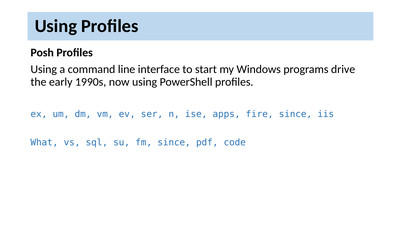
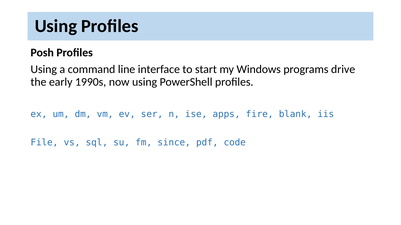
fire since: since -> blank (295, 114)
What: What -> File (44, 143)
